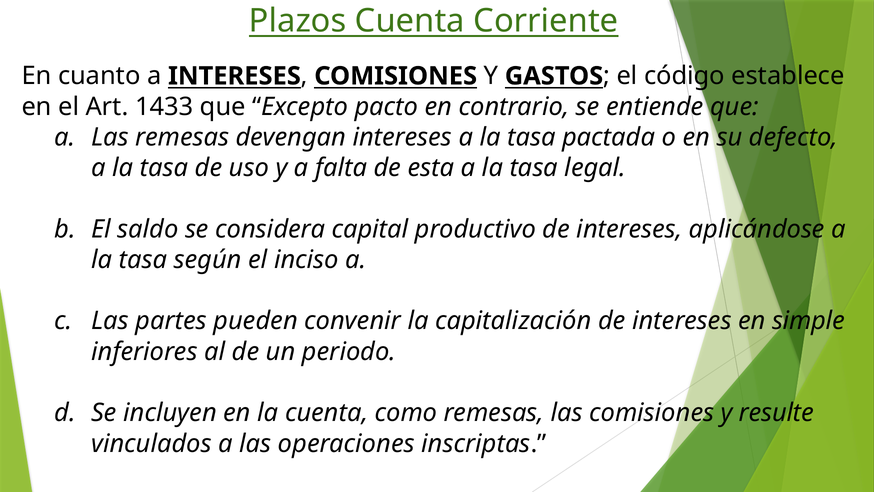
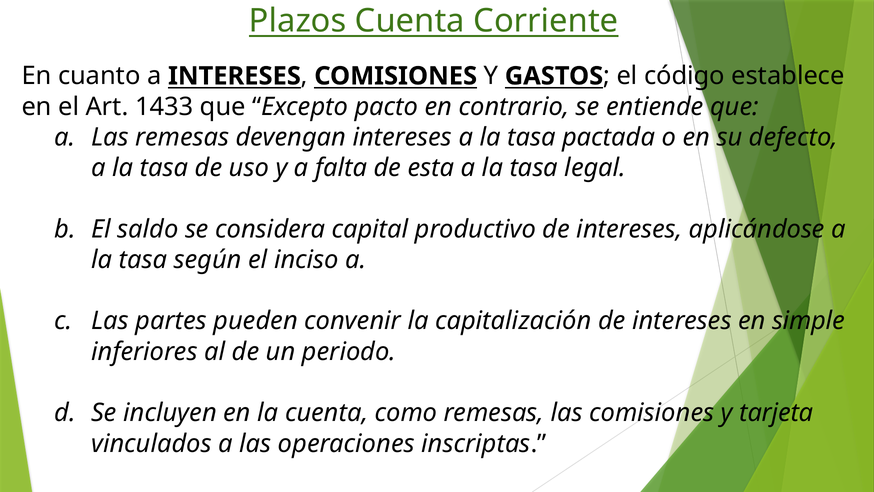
resulte: resulte -> tarjeta (776, 413)
